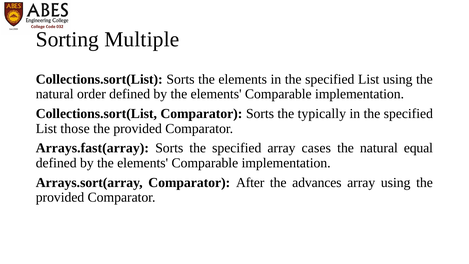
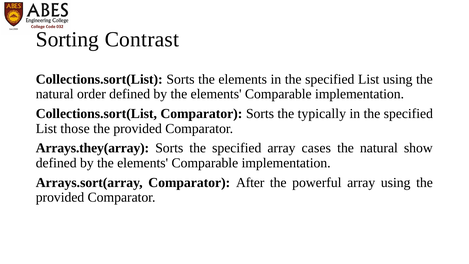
Multiple: Multiple -> Contrast (142, 39)
Arrays.fast(array: Arrays.fast(array -> Arrays.they(array (92, 148)
equal: equal -> show (418, 148)
advances: advances -> powerful (317, 182)
